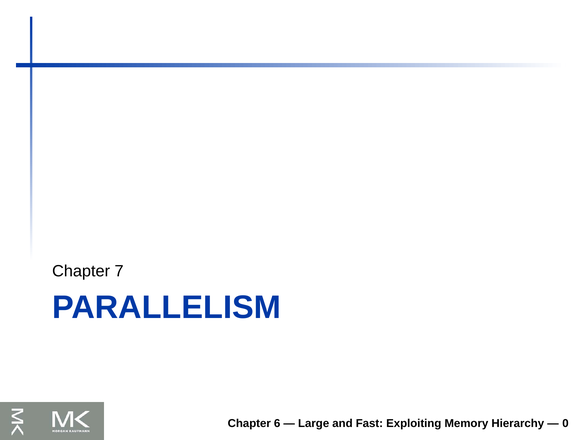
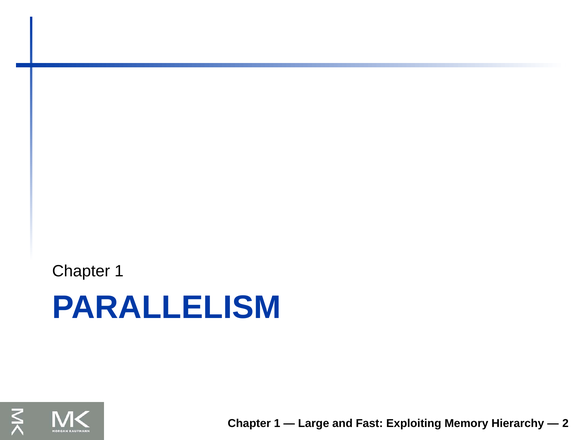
7: 7 -> 1 (119, 271)
6: 6 -> 1 (277, 423)
0: 0 -> 2 (565, 423)
